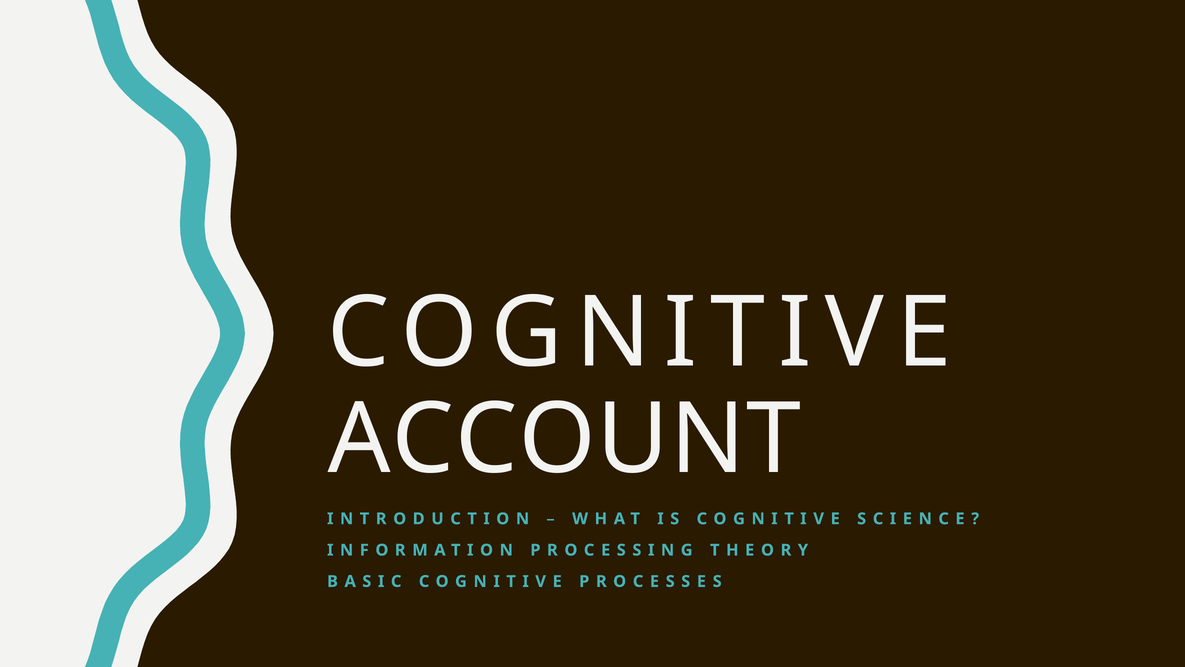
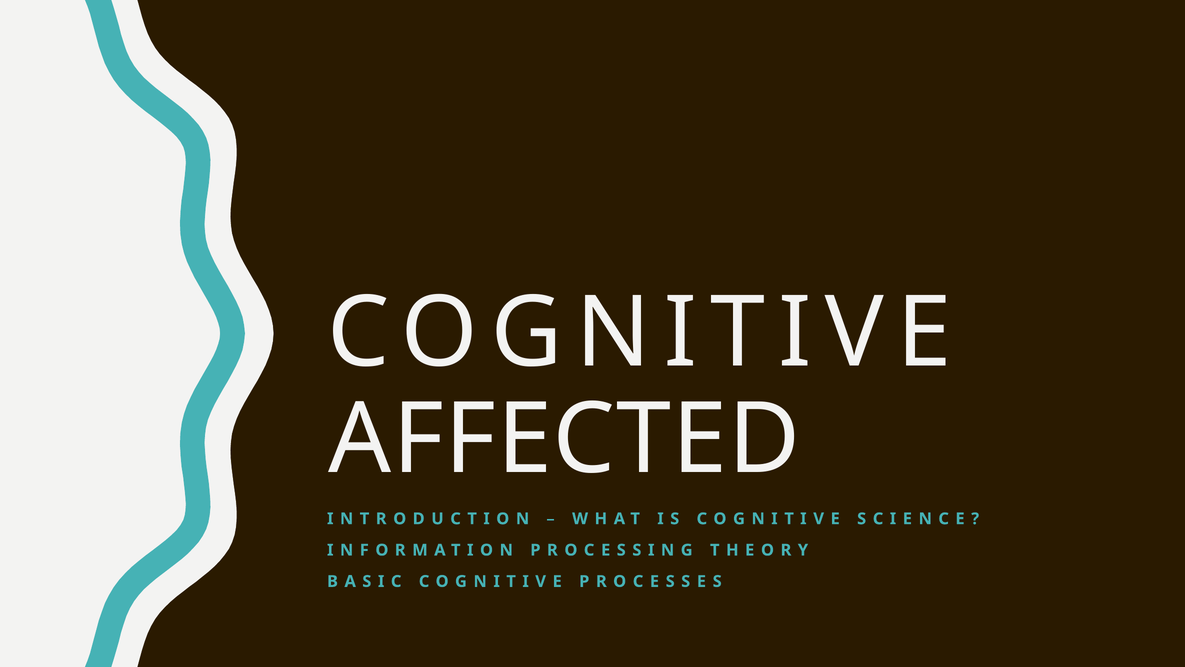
ACCOUNT: ACCOUNT -> AFFECTED (564, 440)
